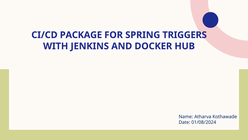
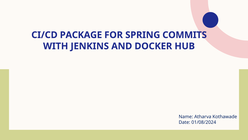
TRIGGERS: TRIGGERS -> COMMITS (185, 35)
